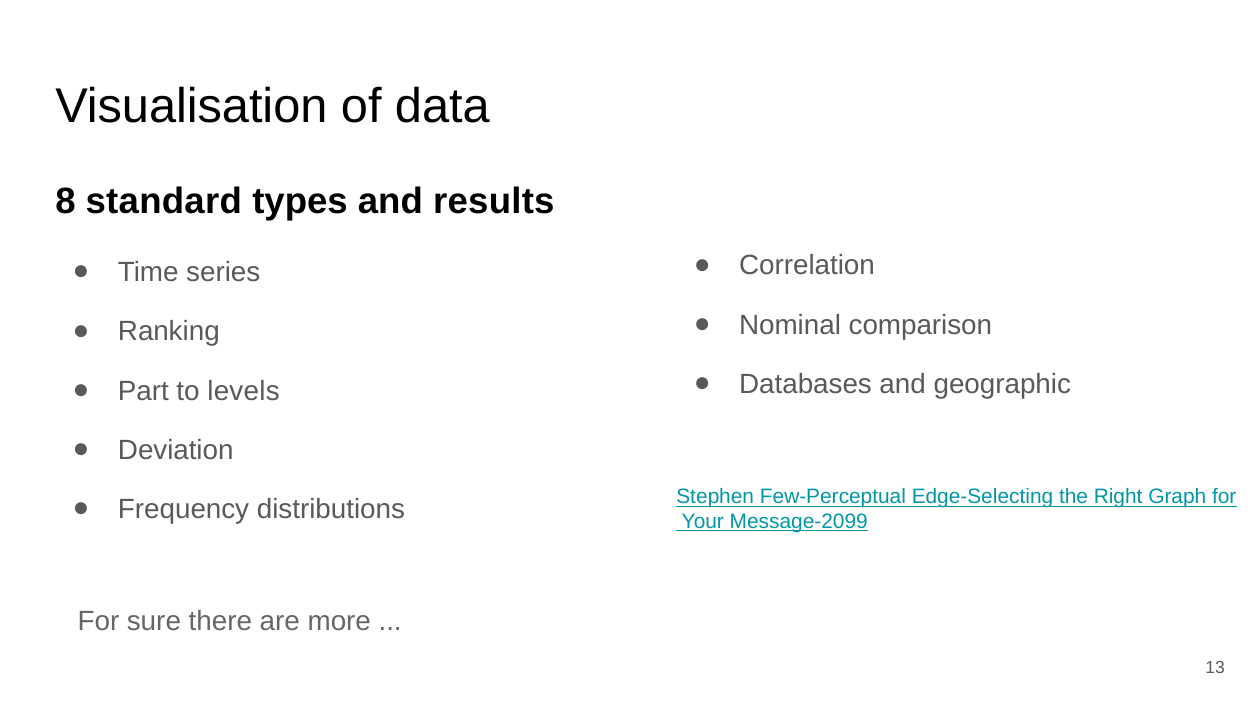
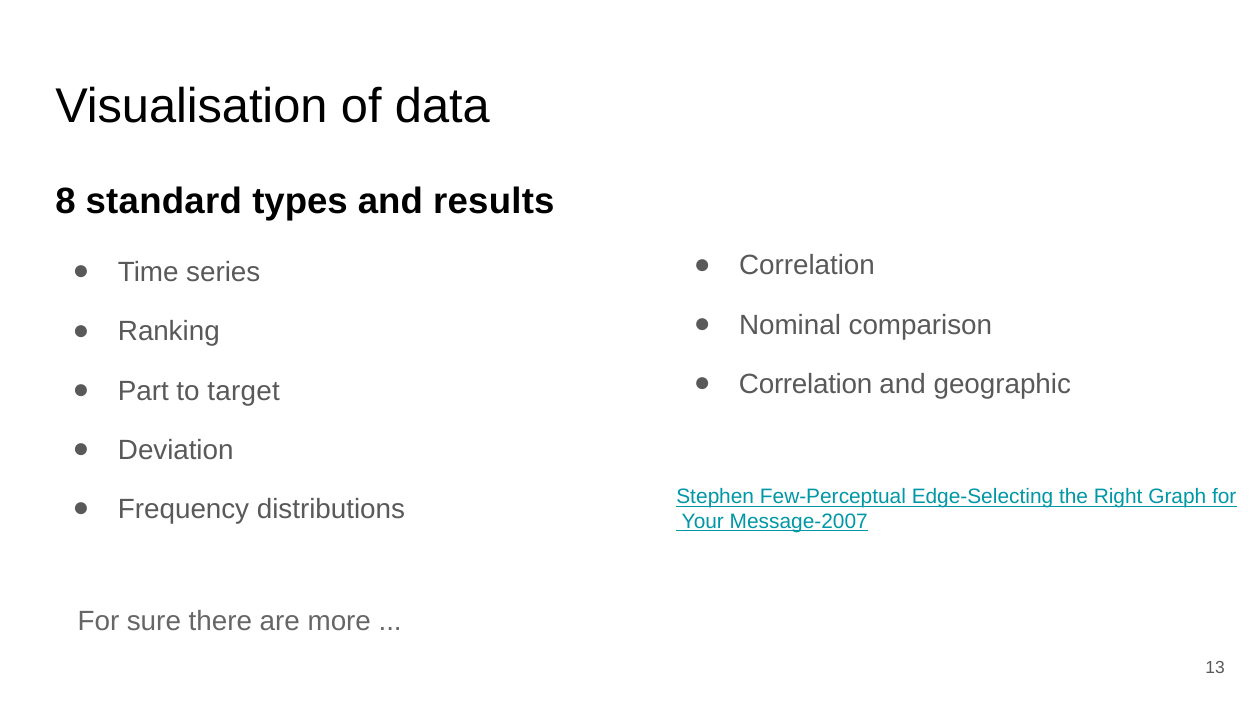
Databases: Databases -> Correlation (806, 385)
levels: levels -> target (244, 391)
Message-2099: Message-2099 -> Message-2007 (799, 522)
